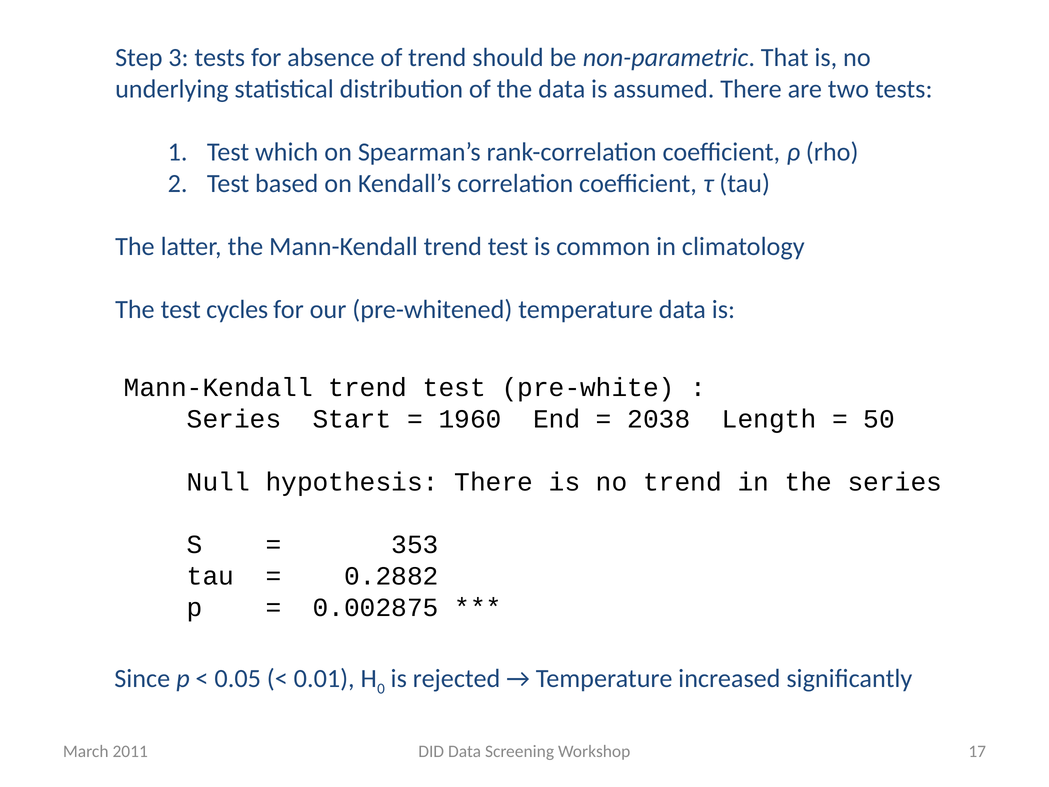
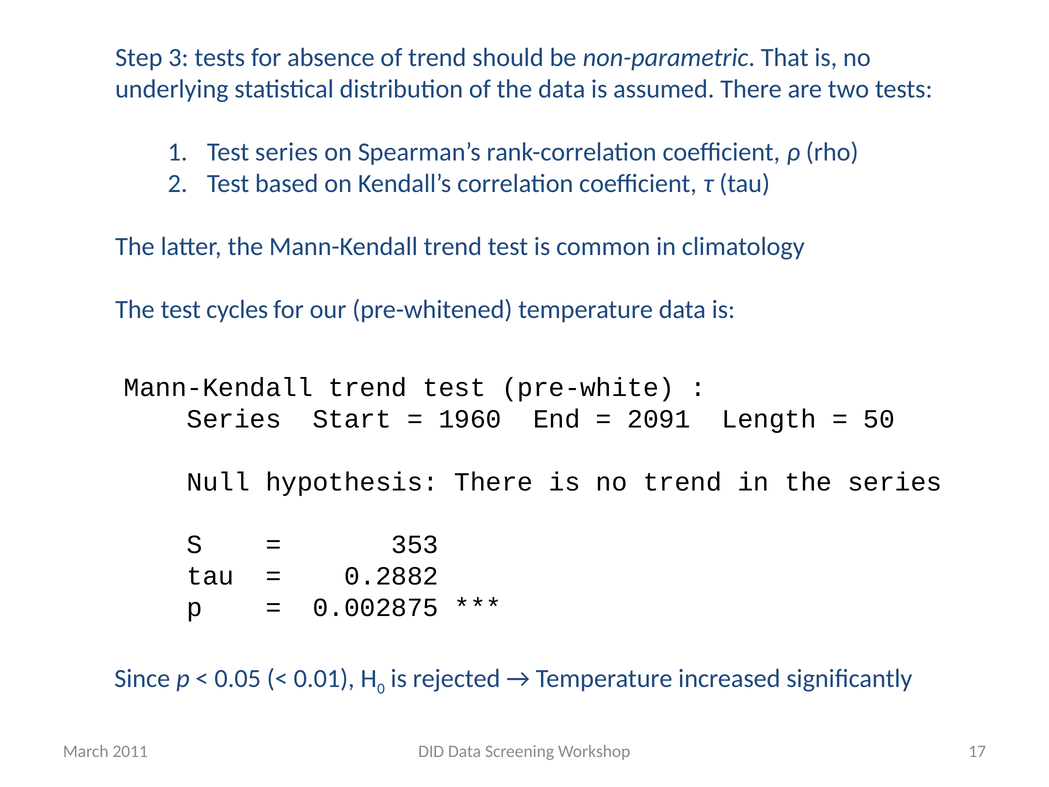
Test which: which -> series (287, 152)
2038: 2038 -> 2091 (659, 419)
